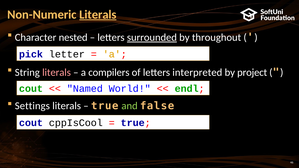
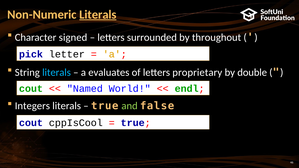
nested: nested -> signed (73, 38)
surrounded underline: present -> none (152, 38)
literals colour: pink -> light blue (57, 72)
compilers: compilers -> evaluates (109, 72)
interpreted: interpreted -> proprietary (197, 72)
project: project -> double (252, 72)
Settings: Settings -> Integers (32, 106)
